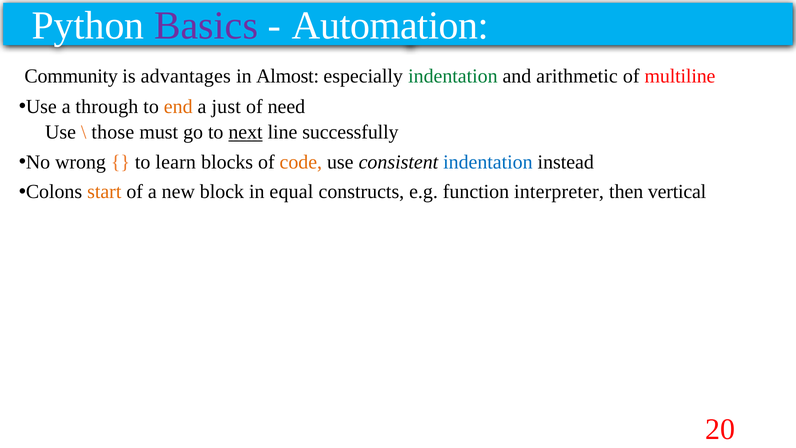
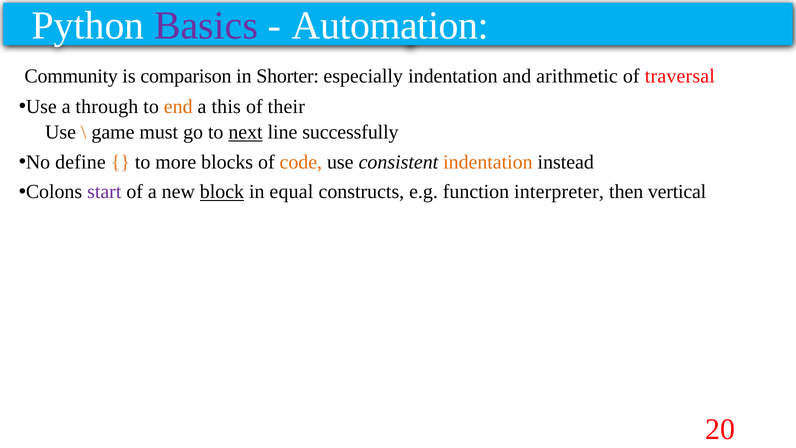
advantages: advantages -> comparison (186, 76)
Almost: Almost -> Shorter (288, 76)
indentation colour: green -> black (453, 76)
multiline: multiline -> traversal (680, 76)
just: just -> this (226, 107)
need: need -> their (286, 107)
those: those -> game (113, 132)
wrong: wrong -> define (80, 162)
learn: learn -> more (176, 162)
indentation colour: blue -> orange (488, 162)
start colour: orange -> purple (104, 192)
block underline: none -> present (222, 192)
